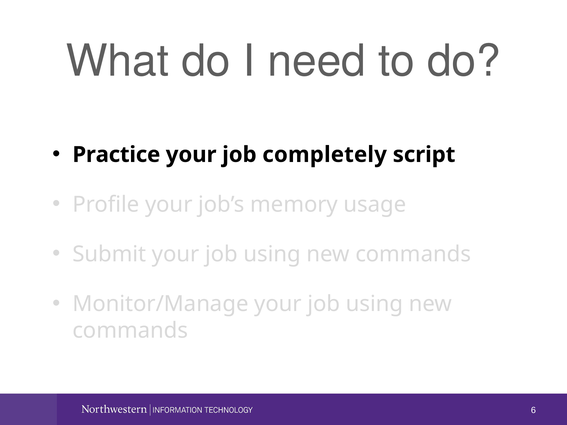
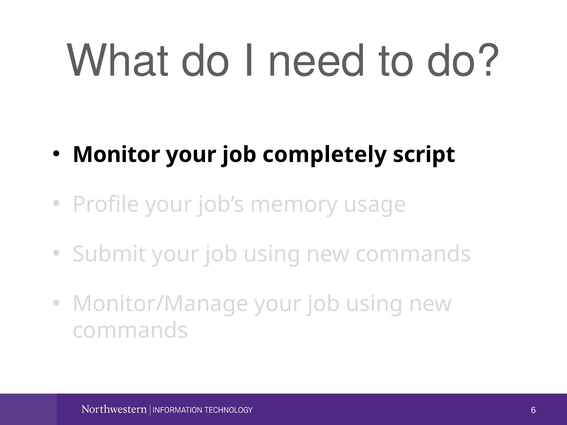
Practice: Practice -> Monitor (116, 155)
